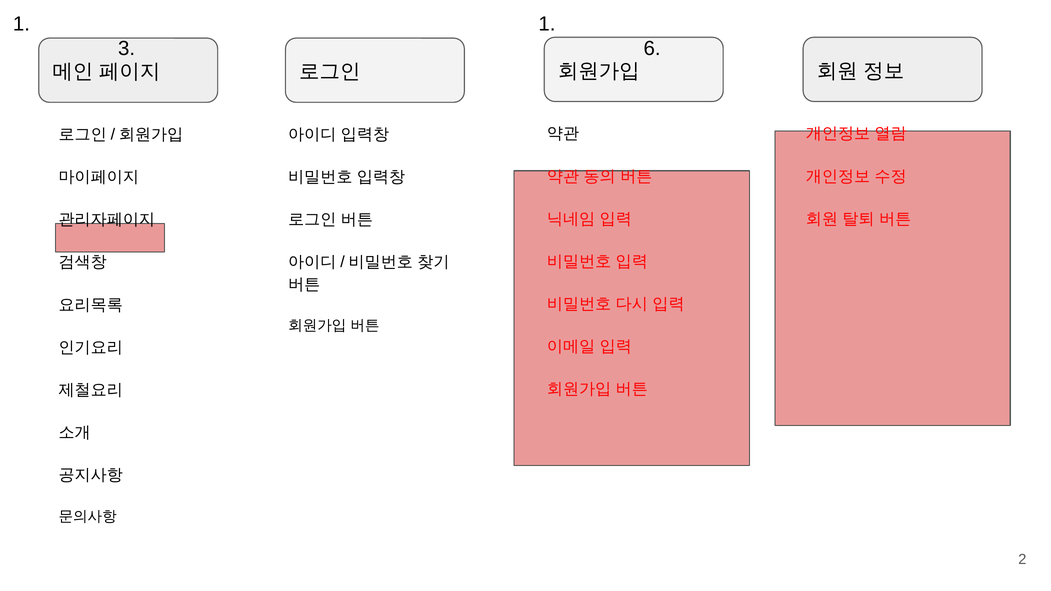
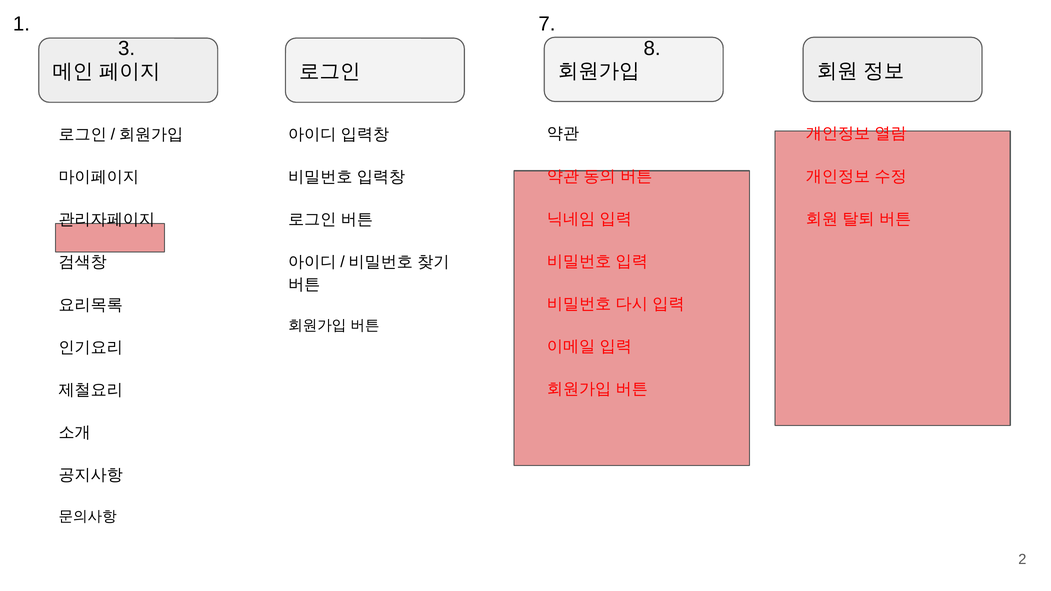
1 1: 1 -> 7 (547, 24)
6: 6 -> 8 (652, 49)
